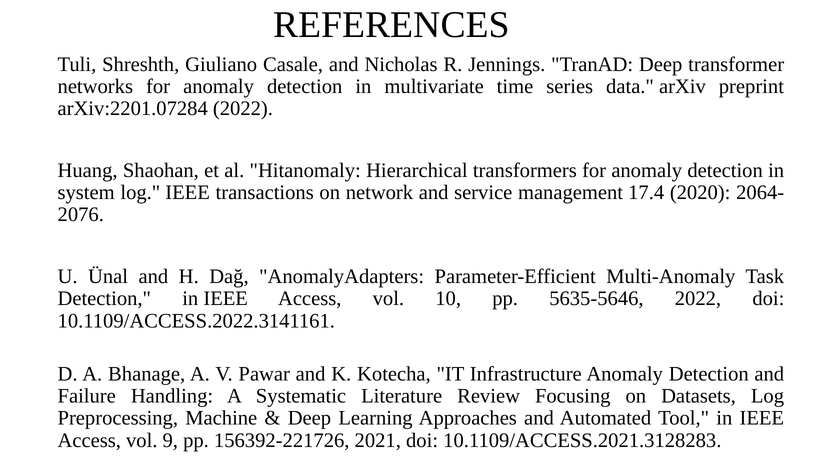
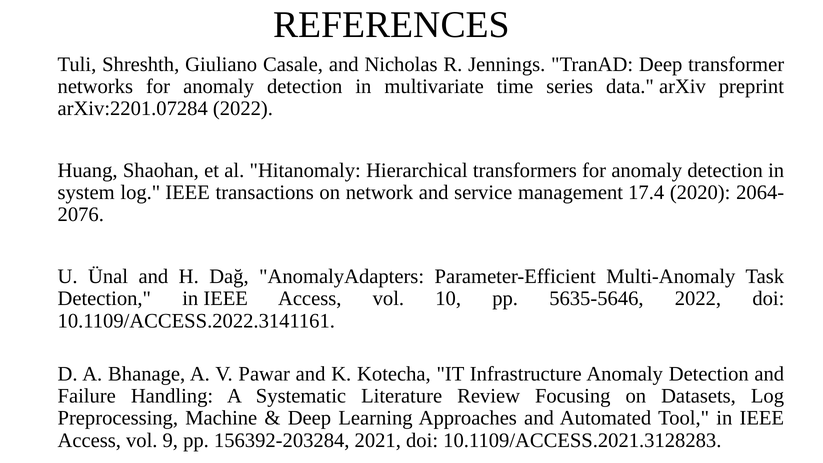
156392-221726: 156392-221726 -> 156392-203284 (282, 440)
